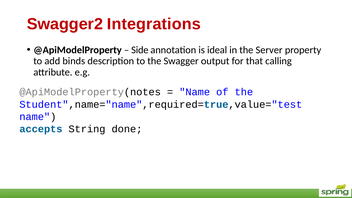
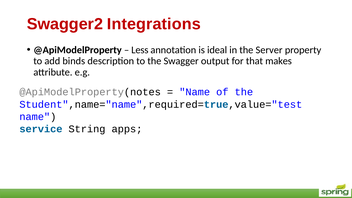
Side: Side -> Less (140, 50)
calling: calling -> makes (279, 61)
accepts: accepts -> service (41, 129)
done: done -> apps (127, 129)
